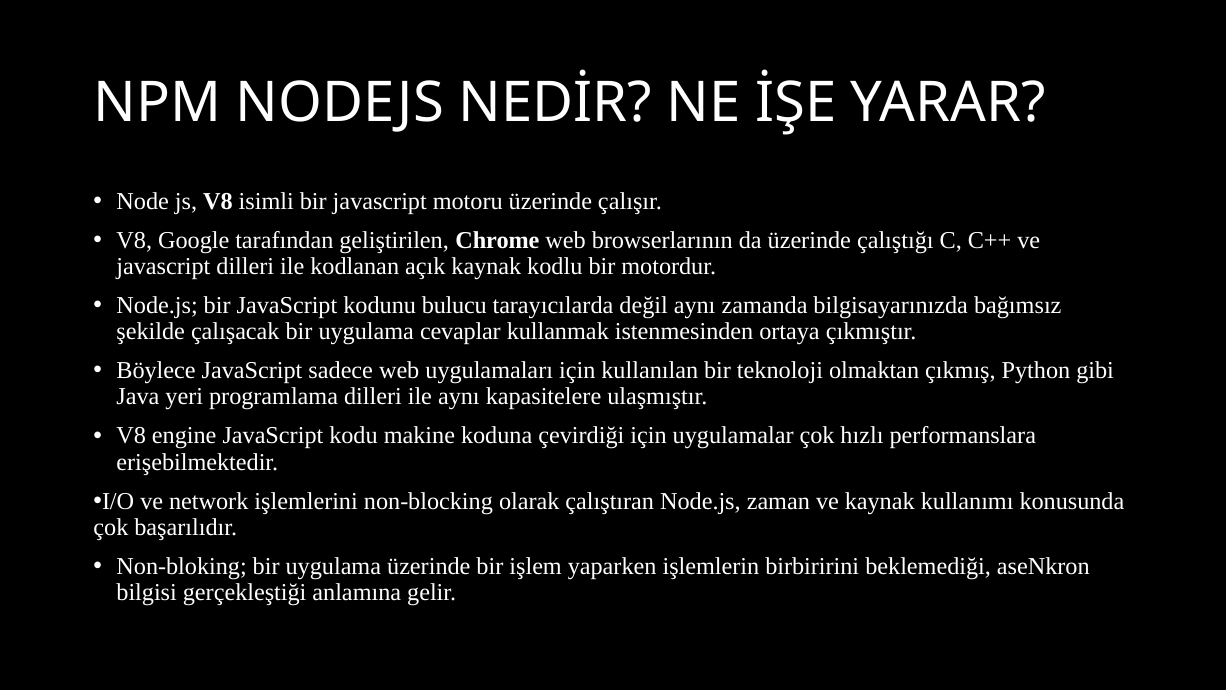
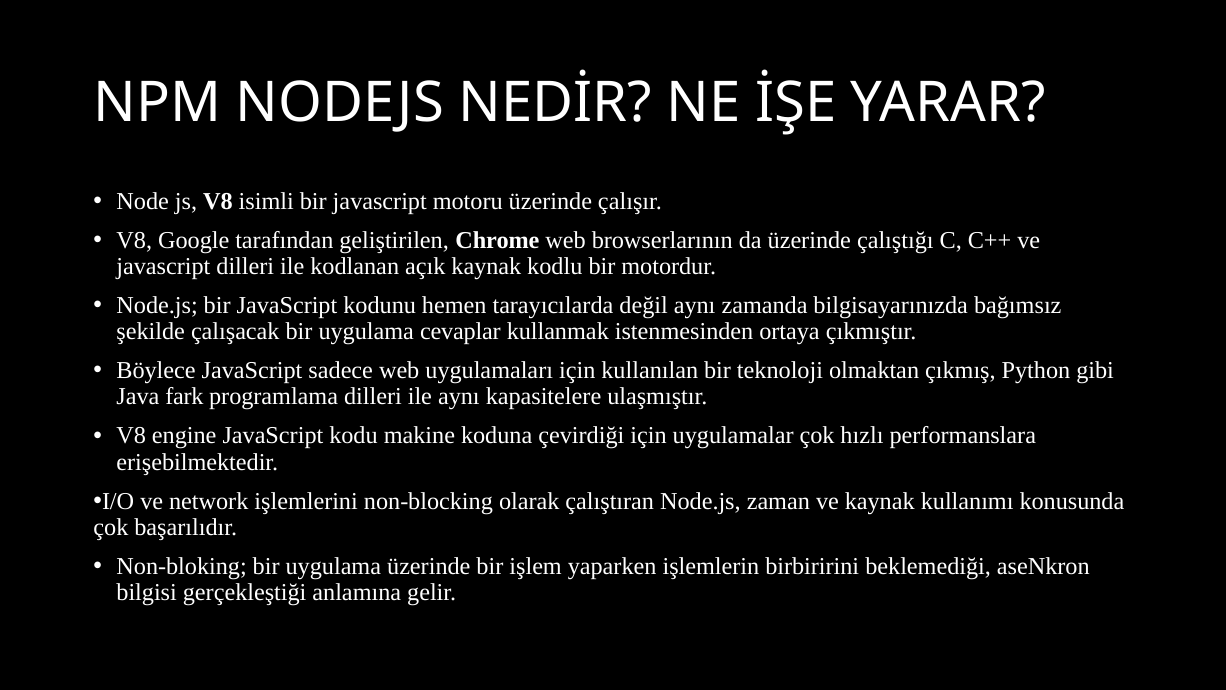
bulucu: bulucu -> hemen (454, 305)
yeri: yeri -> fark (184, 397)
